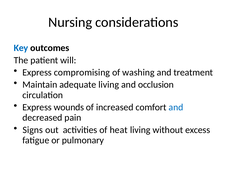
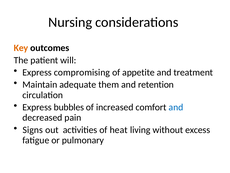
Key colour: blue -> orange (21, 48)
washing: washing -> appetite (138, 72)
adequate living: living -> them (109, 84)
occlusion: occlusion -> retention (156, 84)
wounds: wounds -> bubbles (69, 107)
